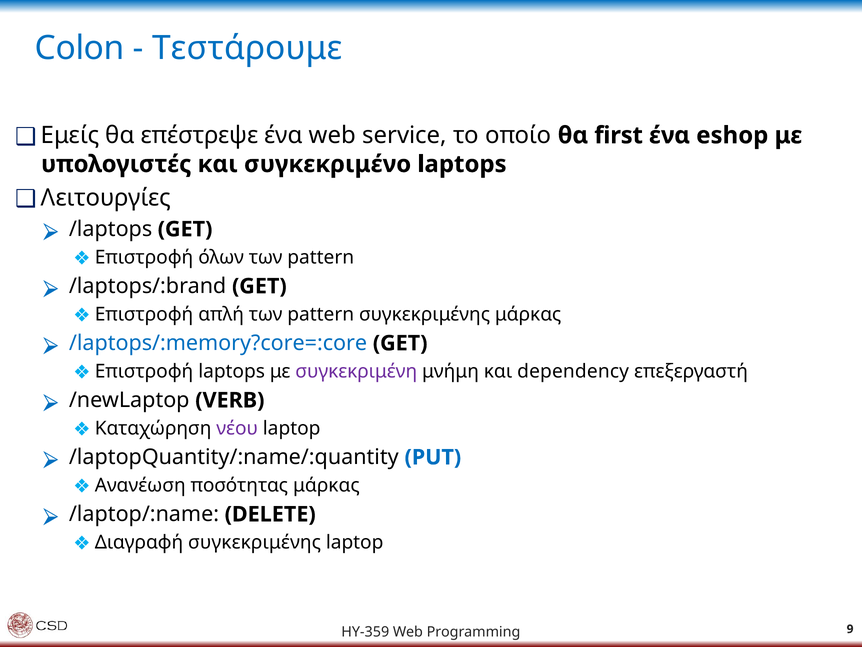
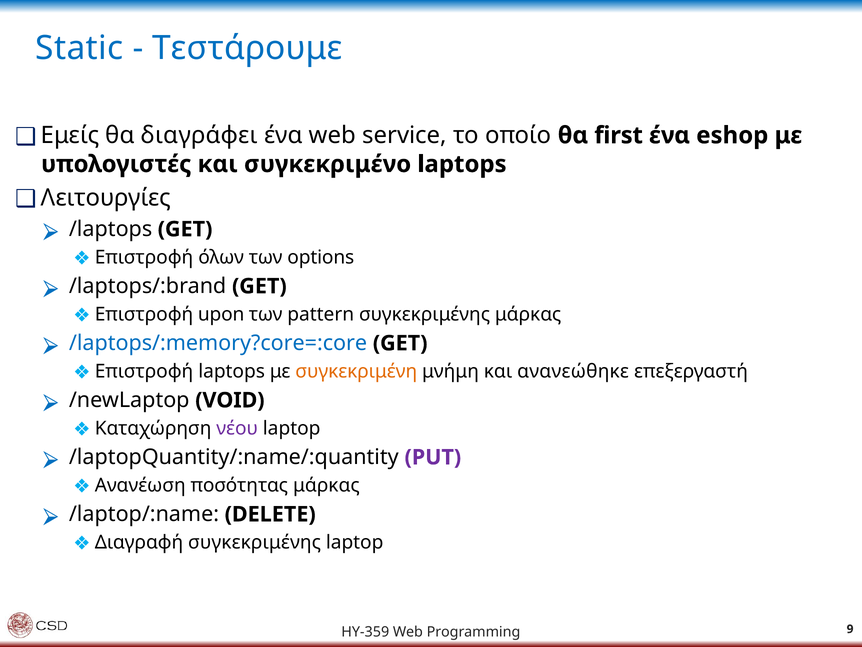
Colon: Colon -> Static (79, 48)
επέστρεψε: επέστρεψε -> διαγράφει (199, 135)
όλων των pattern: pattern -> options (321, 257)
απλή: απλή -> upon (221, 314)
συγκεκριμένη colour: purple -> orange (356, 371)
dependency: dependency -> ανανεώθηκε (573, 371)
VERB: VERB -> VOID (230, 400)
PUT colour: blue -> purple (433, 457)
